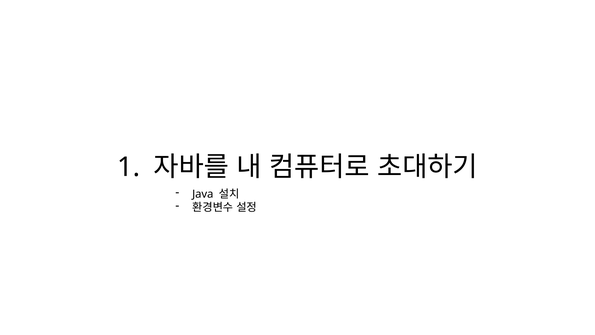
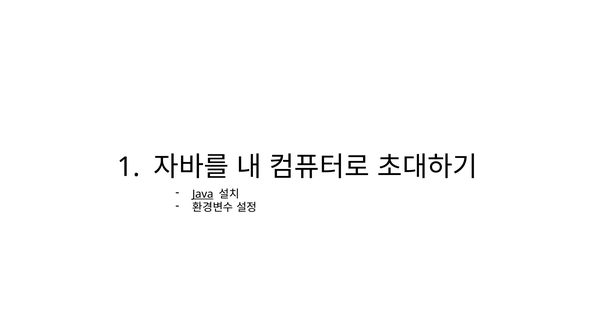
Java underline: none -> present (203, 194)
